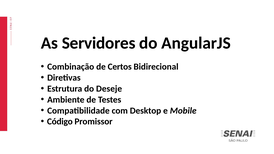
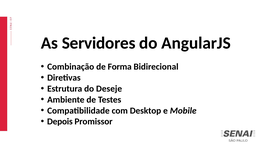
Certos: Certos -> Forma (120, 67)
Código: Código -> Depois (60, 122)
